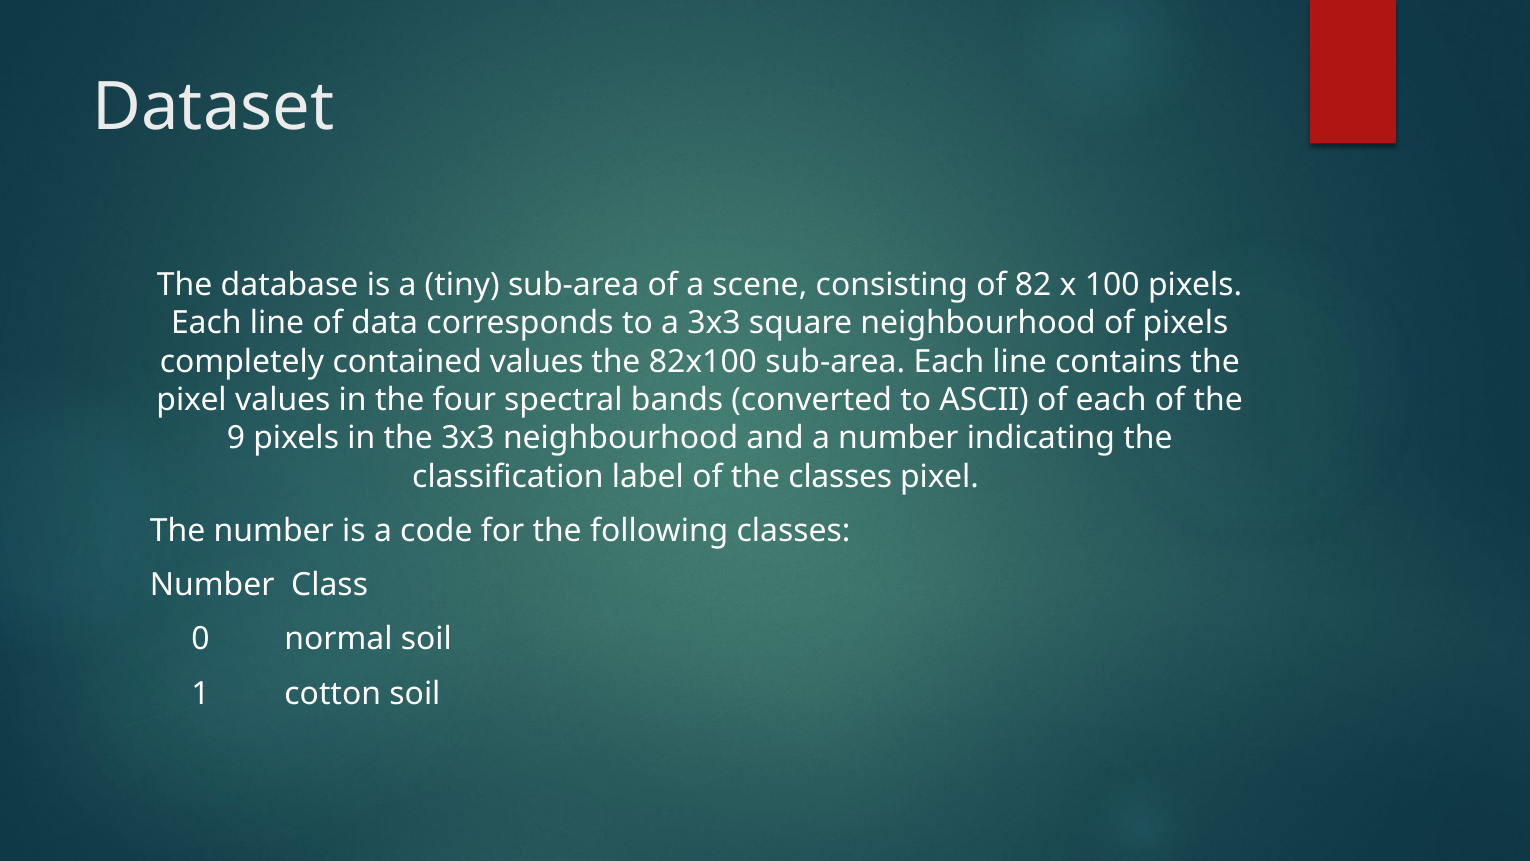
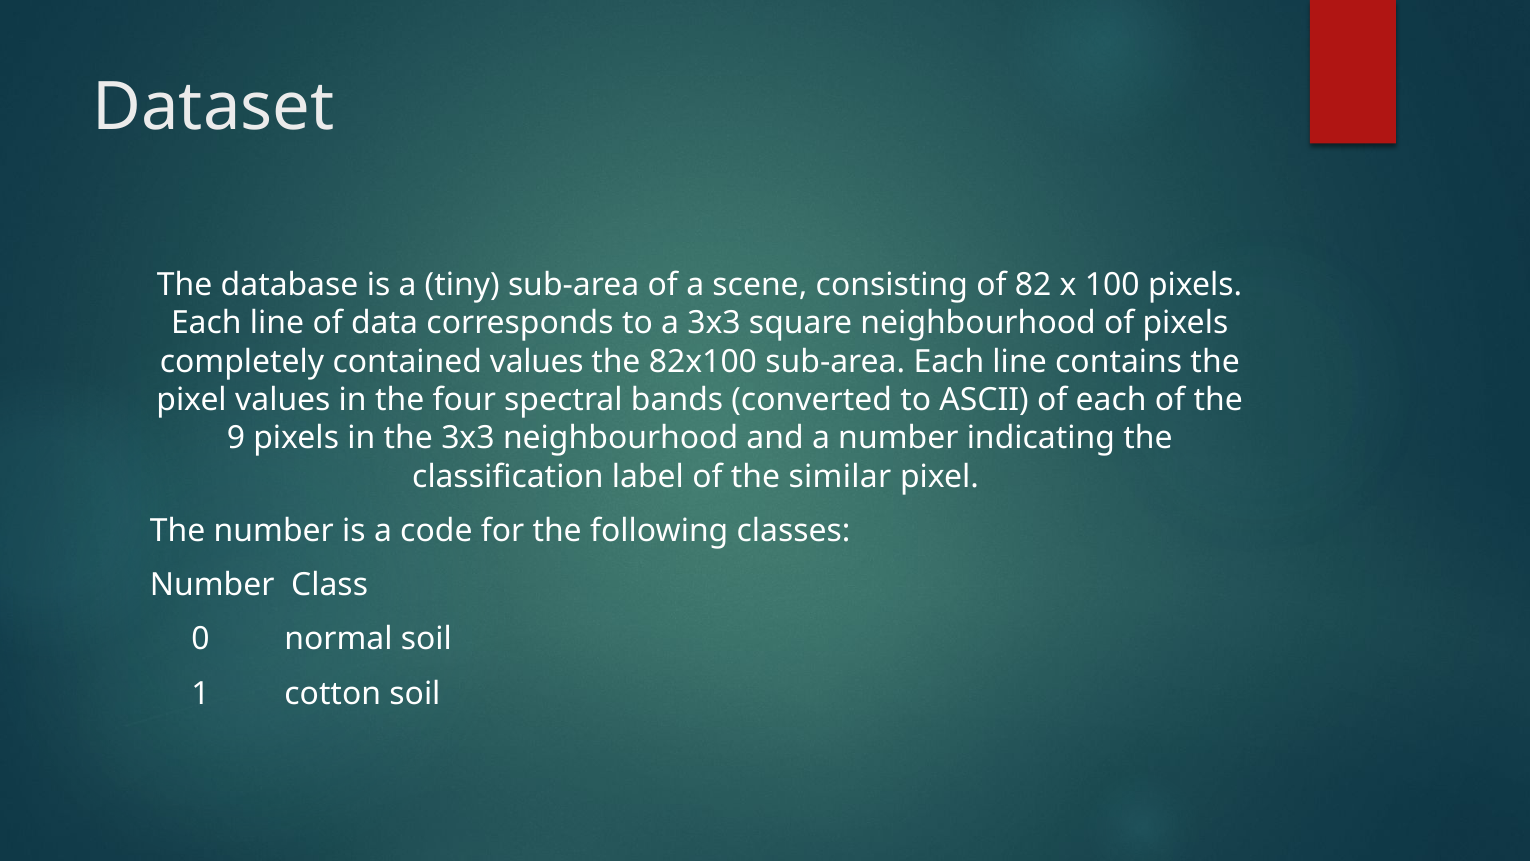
the classes: classes -> similar (840, 476)
